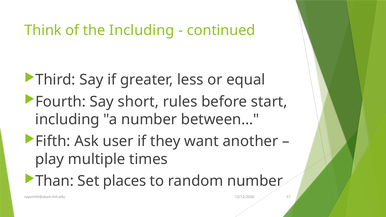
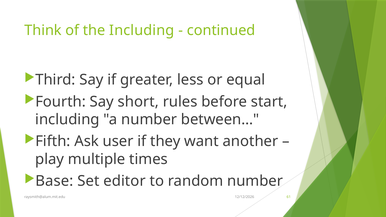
Than: Than -> Base (54, 181)
places: places -> editor (124, 181)
